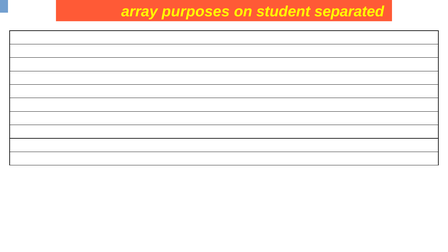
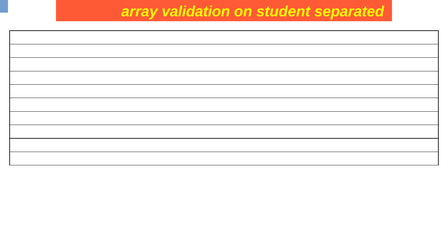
purposes: purposes -> validation (196, 12)
